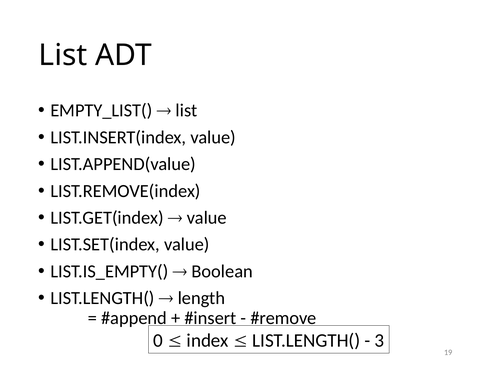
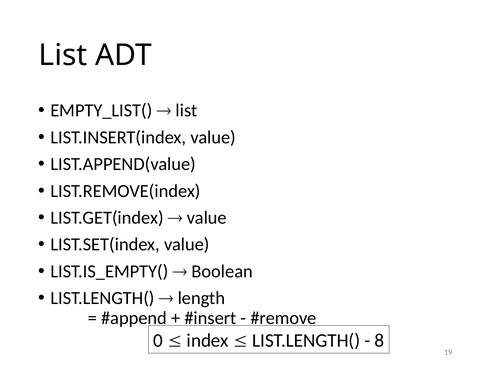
3: 3 -> 8 (379, 340)
